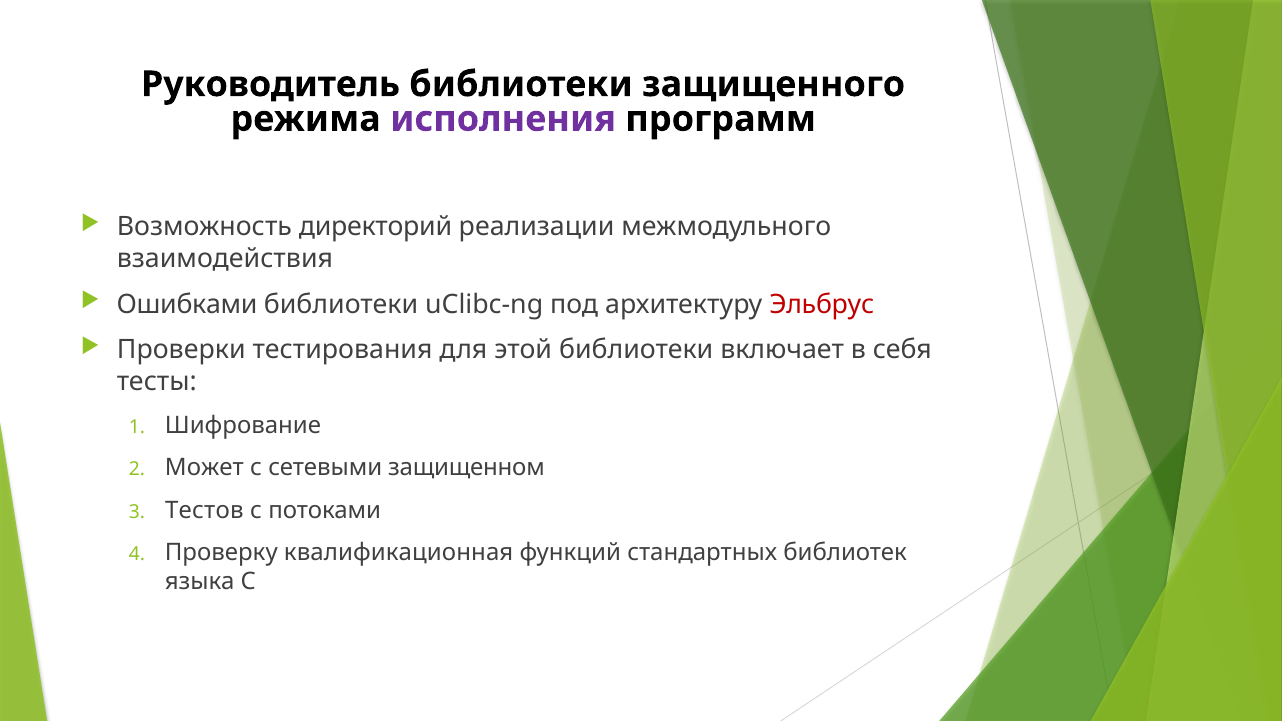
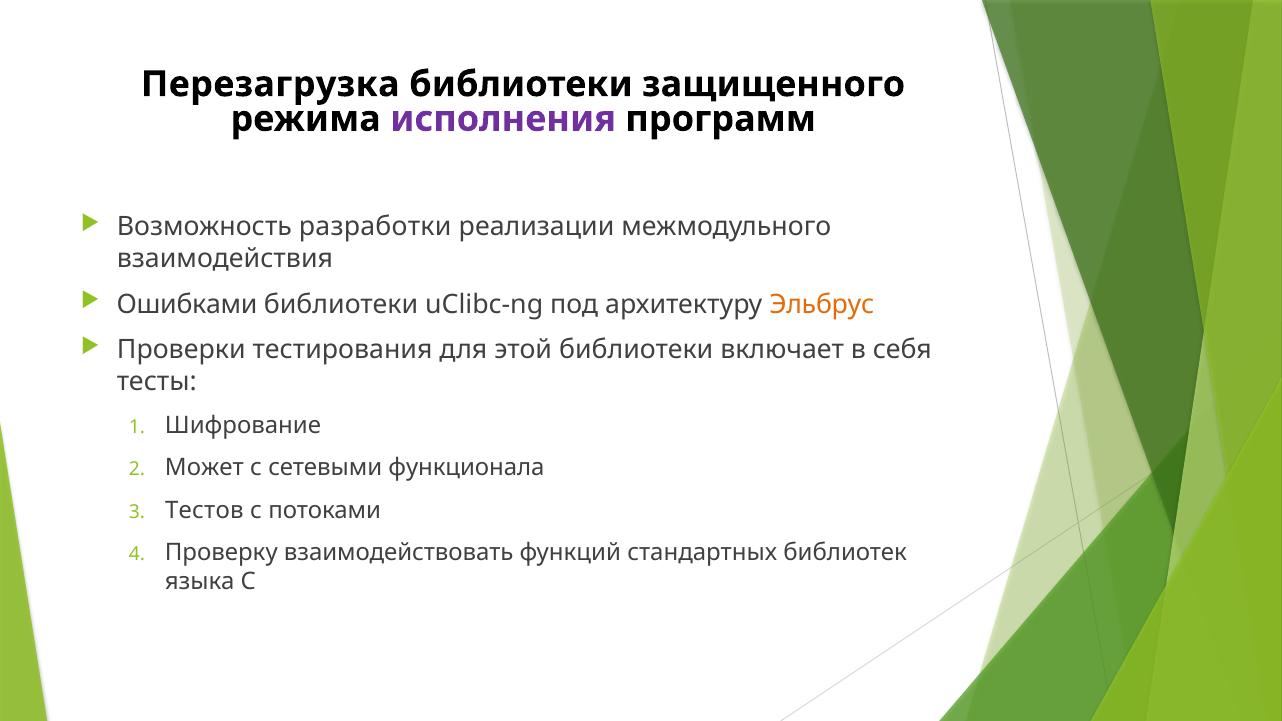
Руководитель: Руководитель -> Перезагрузка (270, 84)
директорий: директорий -> разработки (375, 227)
Эльбрус colour: red -> orange (822, 305)
защищенном: защищенном -> функционала (466, 468)
квалификационная: квалификационная -> взаимодействовать (399, 552)
